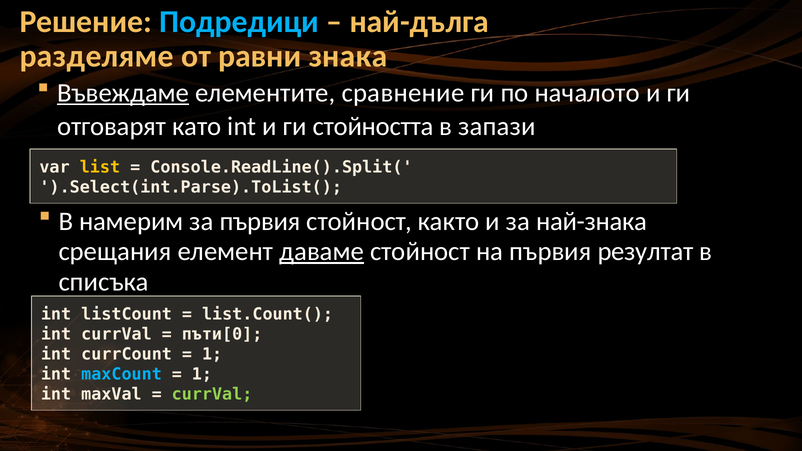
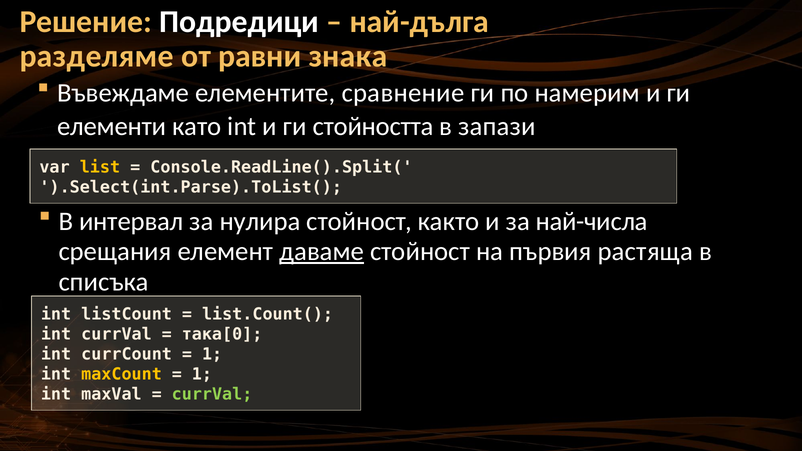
Подредици colour: light blue -> white (239, 22)
Въвеждаме underline: present -> none (123, 93)
началото: началото -> намерим (587, 93)
отговарят: отговарят -> елементи (112, 127)
намерим: намерим -> интервал (131, 221)
за първия: първия -> нулира (260, 221)
най-знака: най-знака -> най-числа (592, 221)
резултат: резултат -> растяща (645, 252)
пъти[0: пъти[0 -> така[0 (222, 334)
maxCount colour: light blue -> yellow (122, 374)
